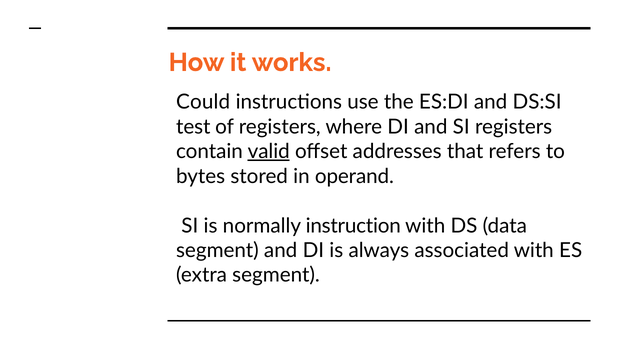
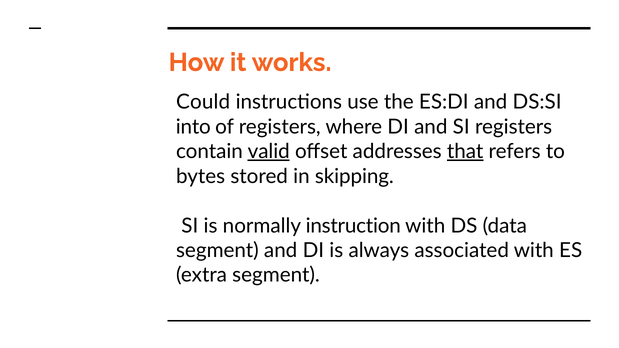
test: test -> into (193, 127)
that underline: none -> present (465, 152)
operand: operand -> skipping (354, 176)
